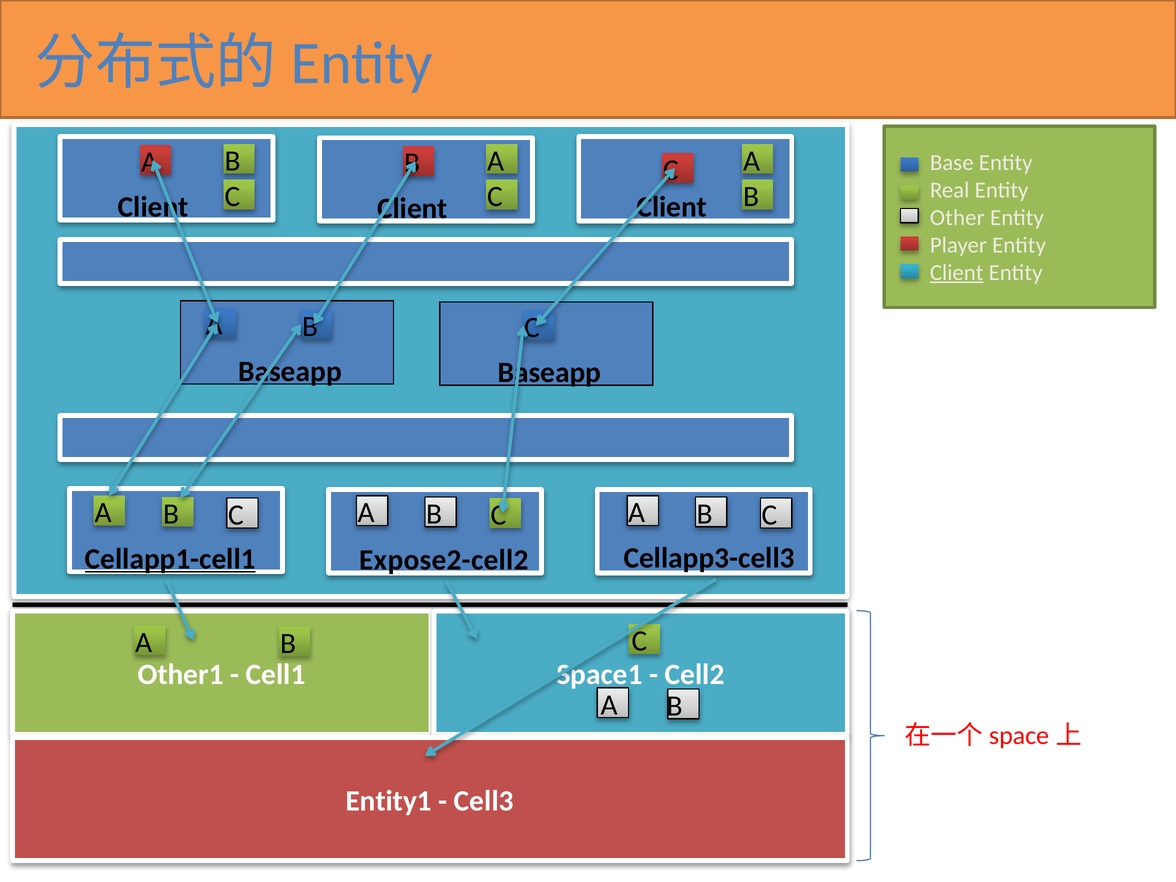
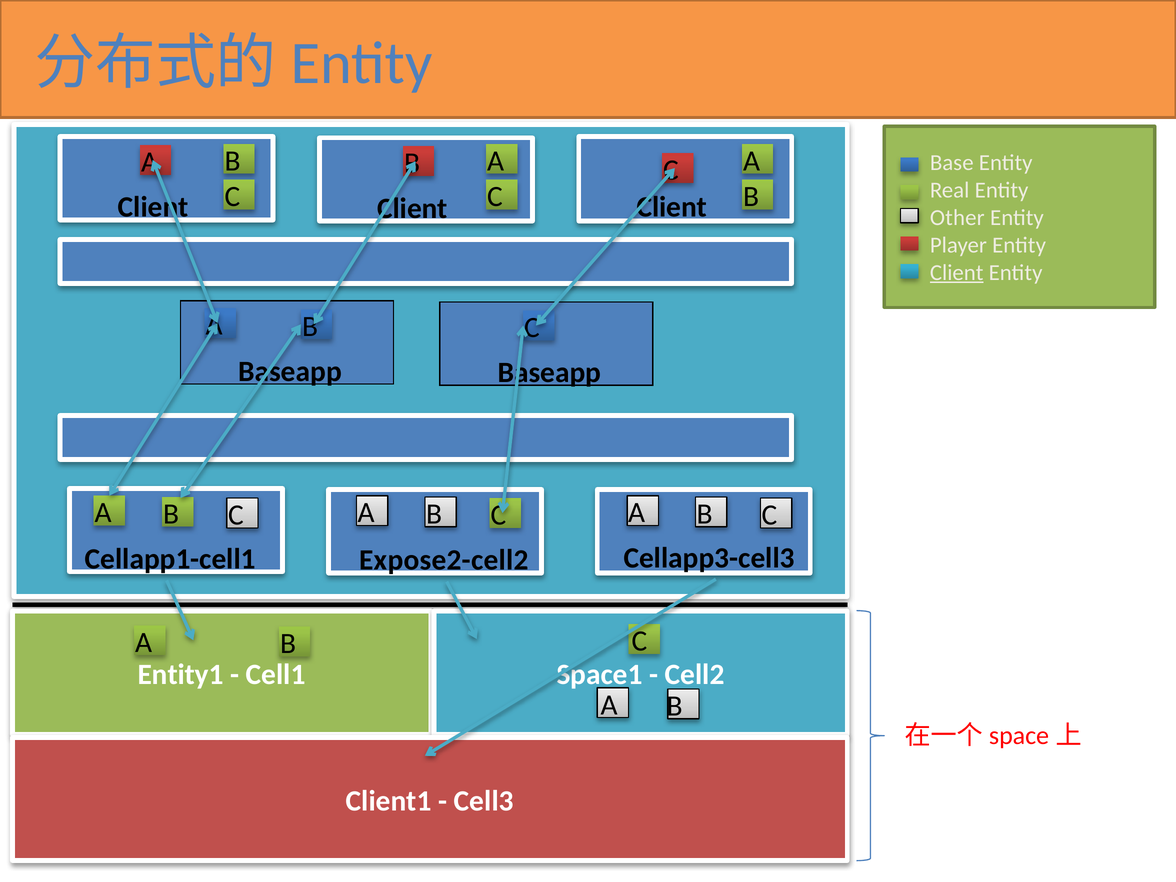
Cellapp1-cell1 underline: present -> none (170, 559)
Other1: Other1 -> Entity1 (181, 675)
Entity1: Entity1 -> Client1 (389, 801)
